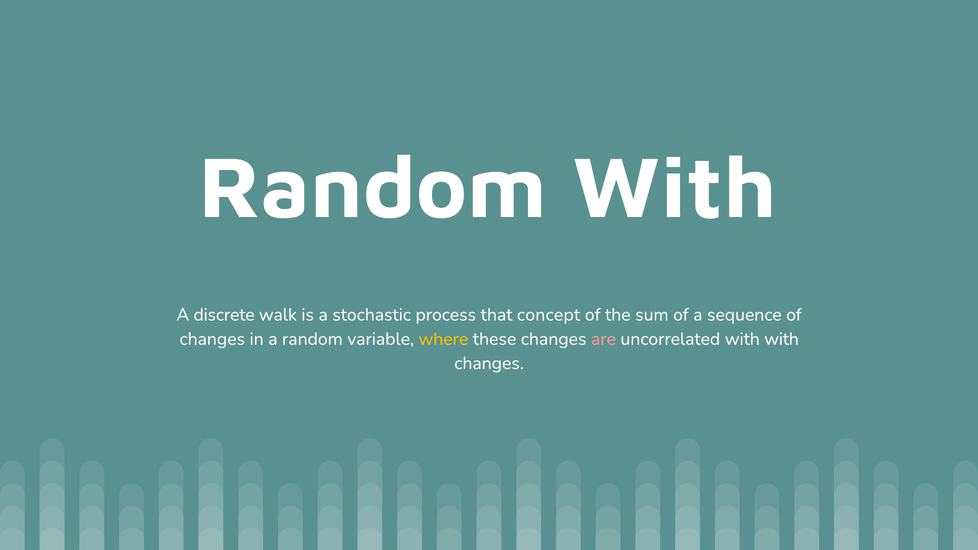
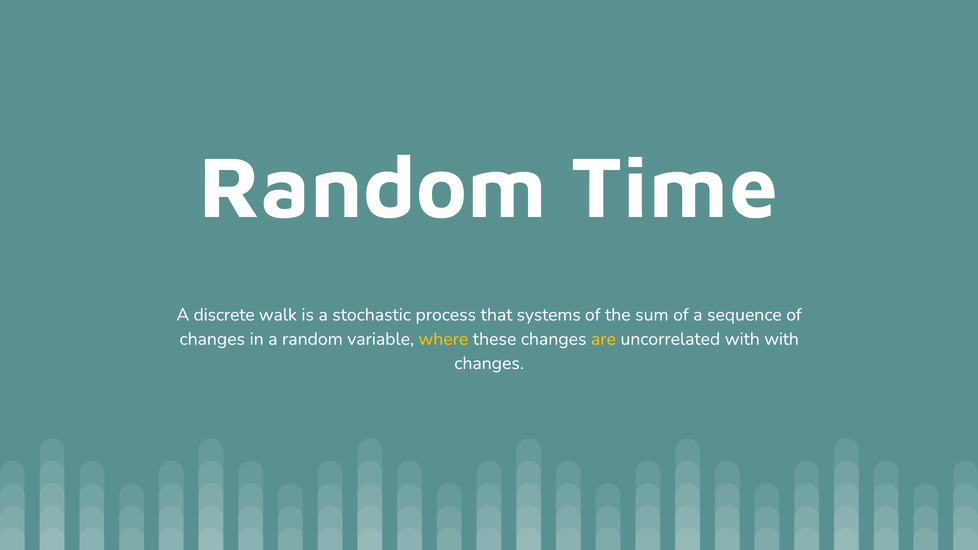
Random With: With -> Time (674, 188)
concept: concept -> systems (549, 315)
are colour: pink -> yellow (603, 339)
